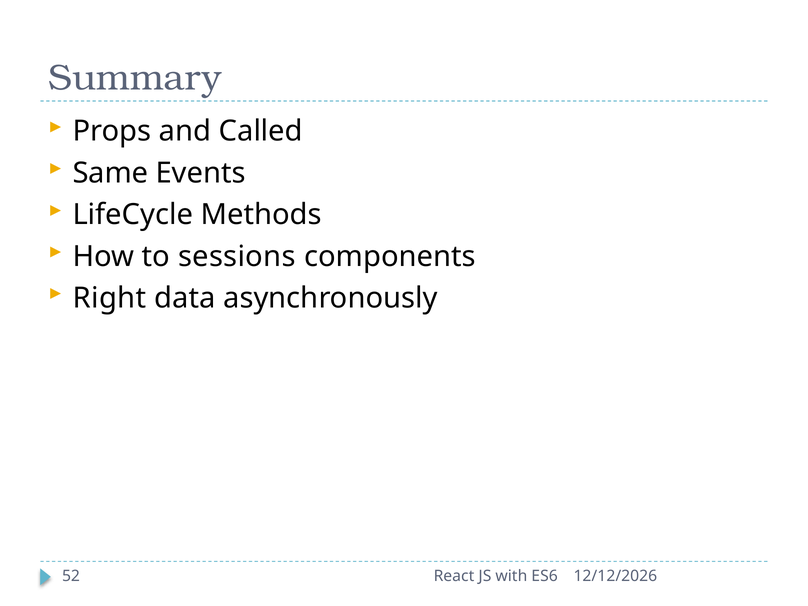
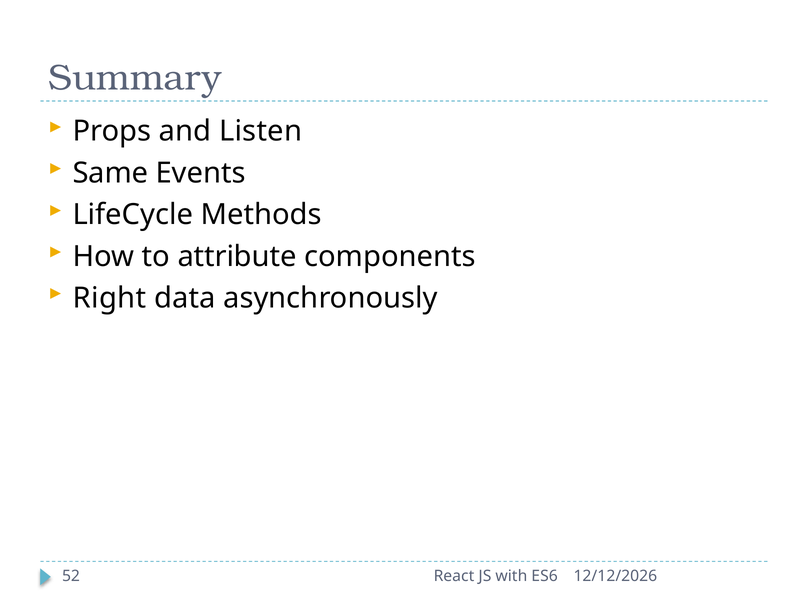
Called: Called -> Listen (261, 131)
sessions: sessions -> attribute (237, 256)
